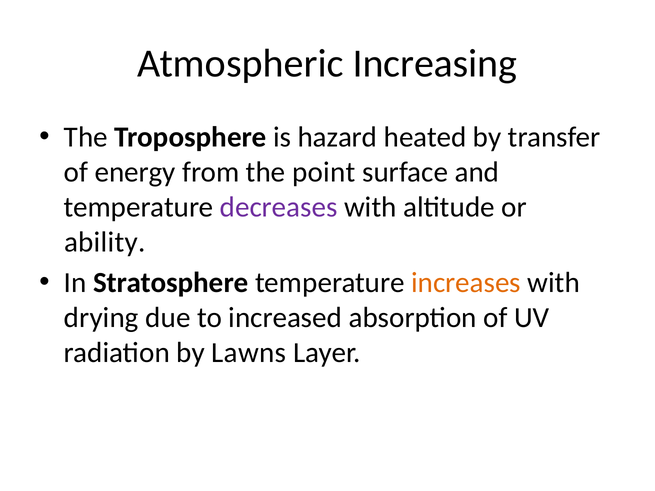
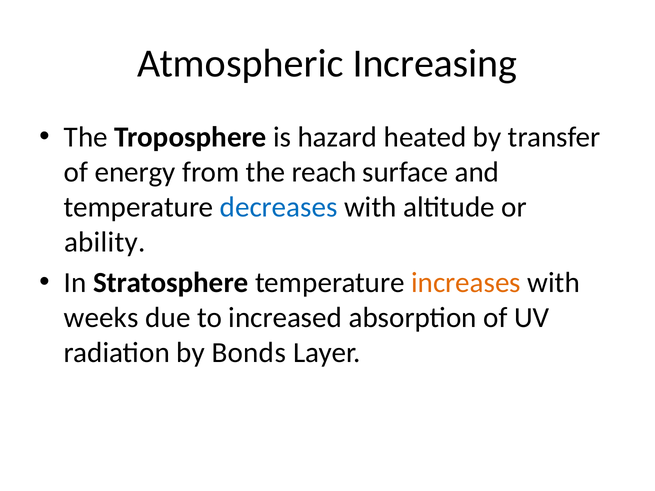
point: point -> reach (324, 172)
decreases colour: purple -> blue (279, 207)
drying: drying -> weeks (101, 318)
Lawns: Lawns -> Bonds (249, 353)
